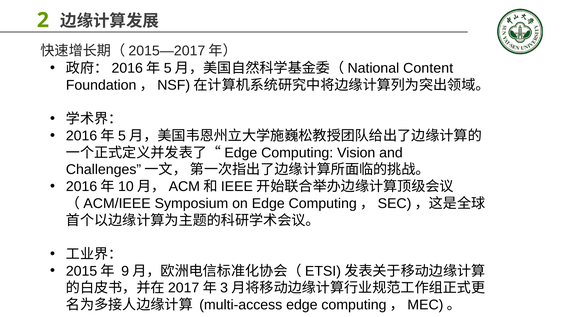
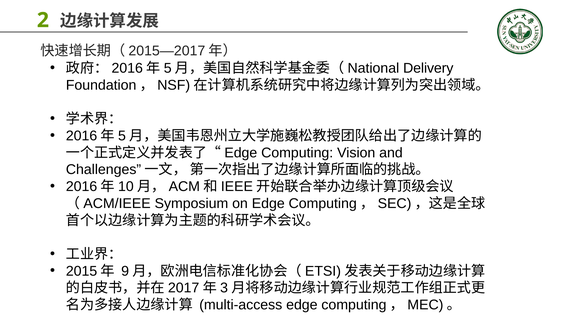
Content: Content -> Delivery (428, 68)
